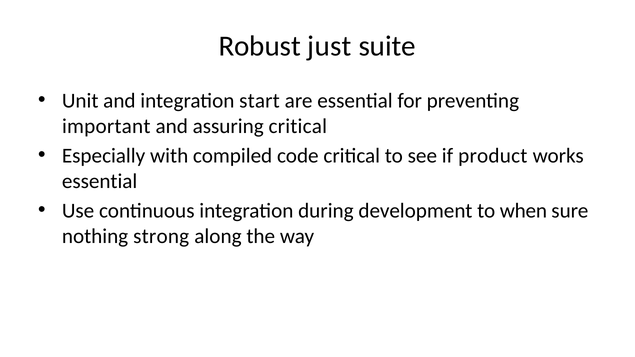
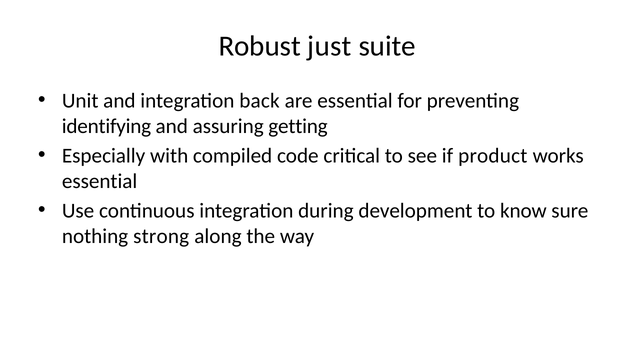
start: start -> back (260, 101)
important: important -> identifying (106, 126)
assuring critical: critical -> getting (298, 126)
when: when -> know (523, 211)
